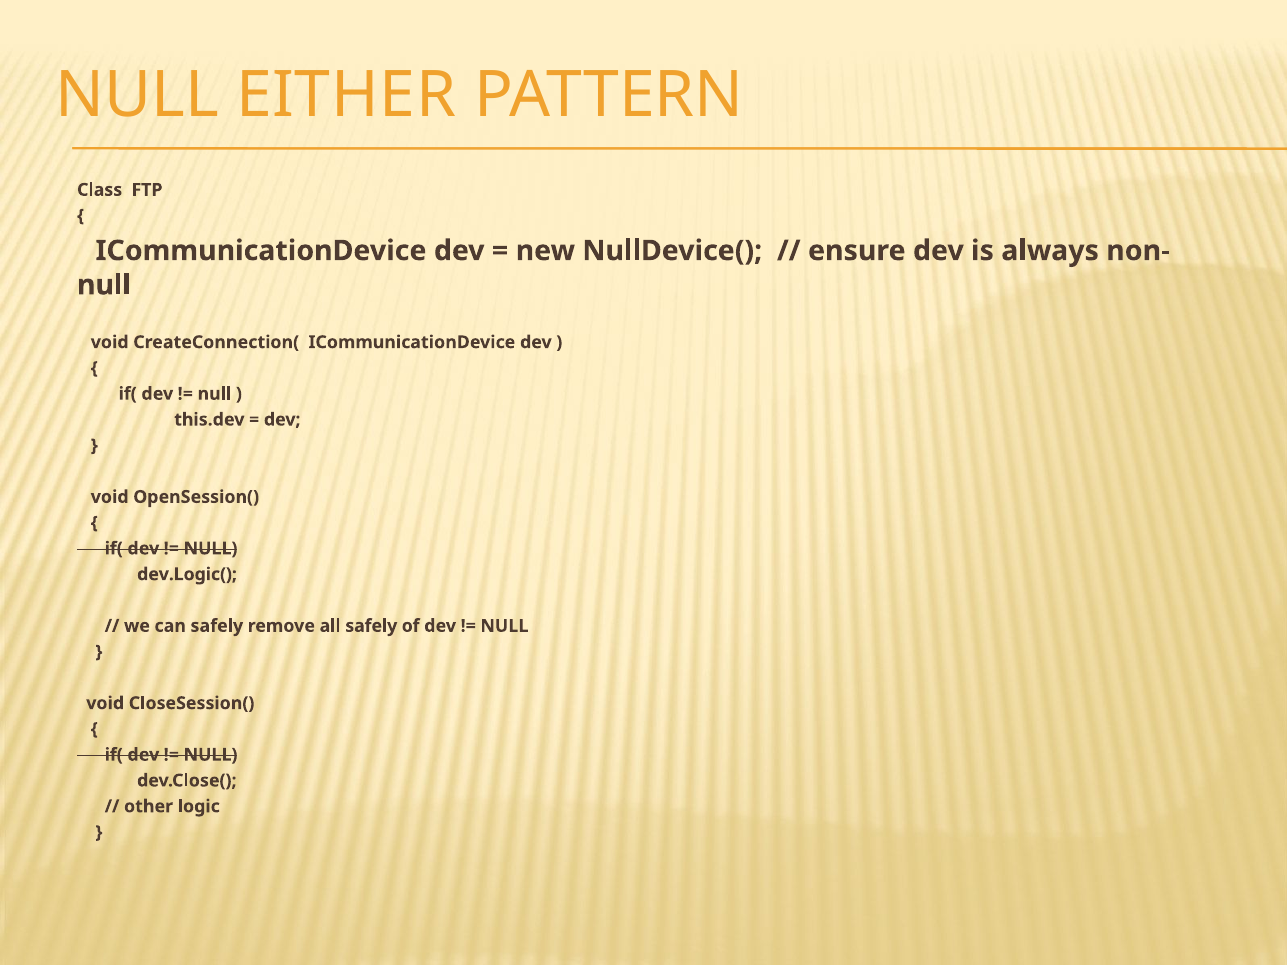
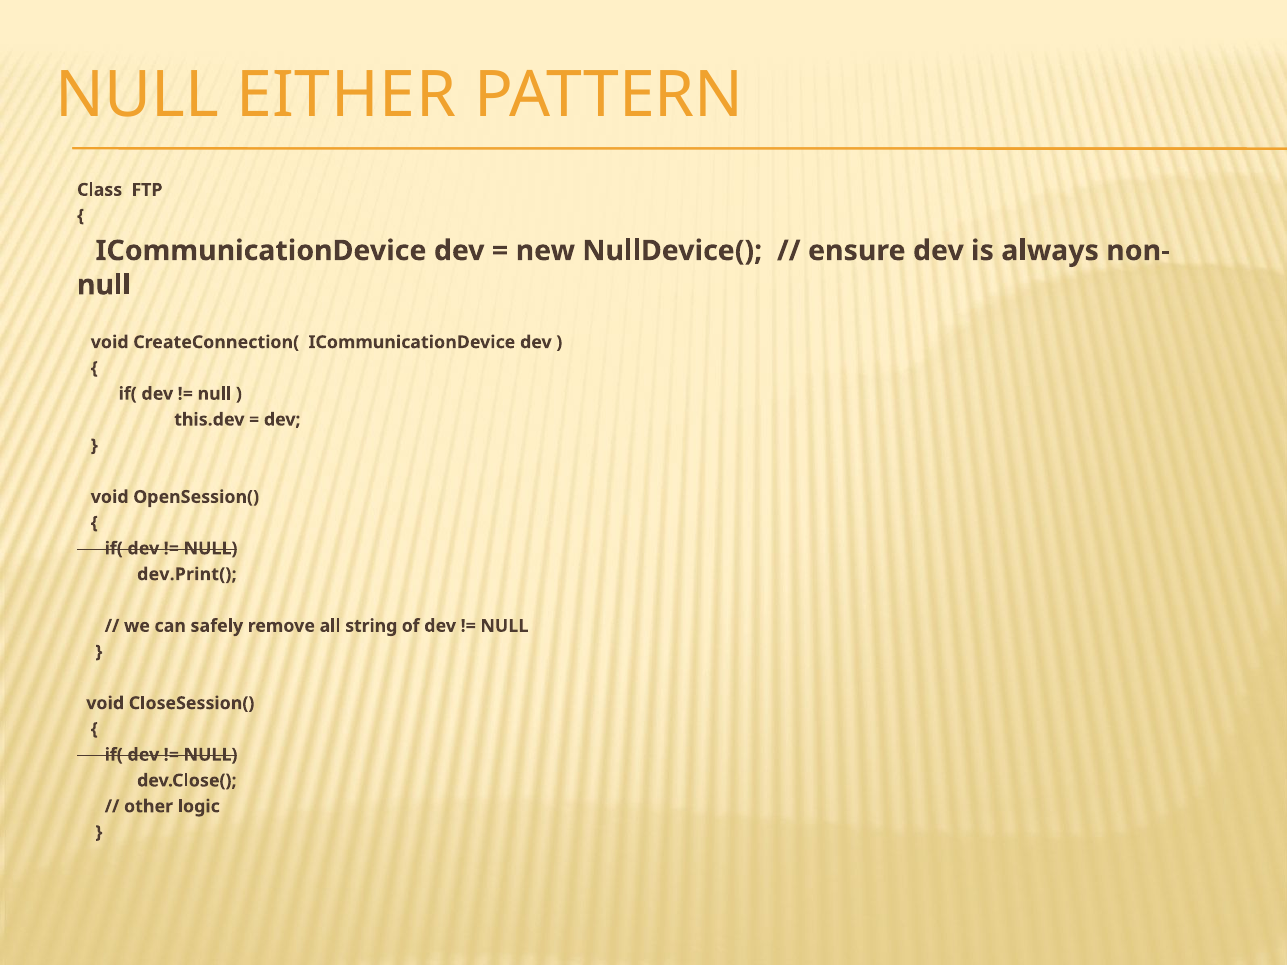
dev.Logic(: dev.Logic( -> dev.Print( (187, 574)
all safely: safely -> string (371, 626)
